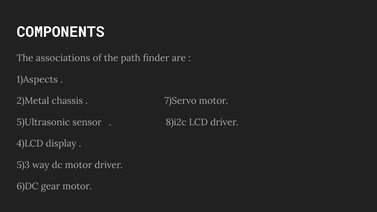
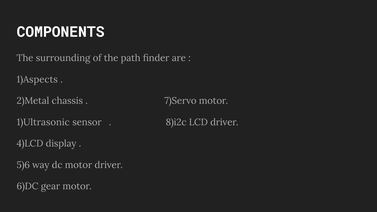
associations: associations -> surrounding (63, 58)
5)Ultrasonic: 5)Ultrasonic -> 1)Ultrasonic (43, 122)
5)3: 5)3 -> 5)6 (23, 165)
